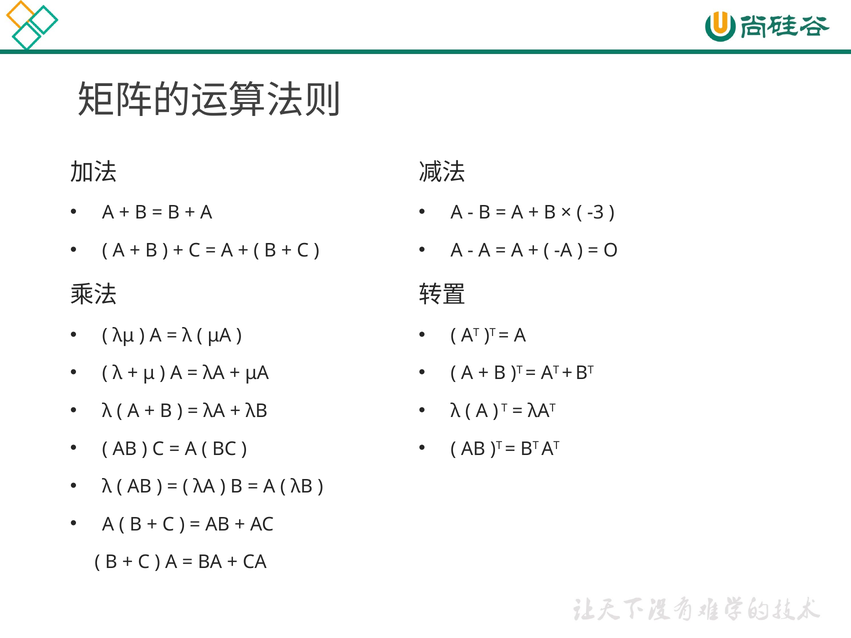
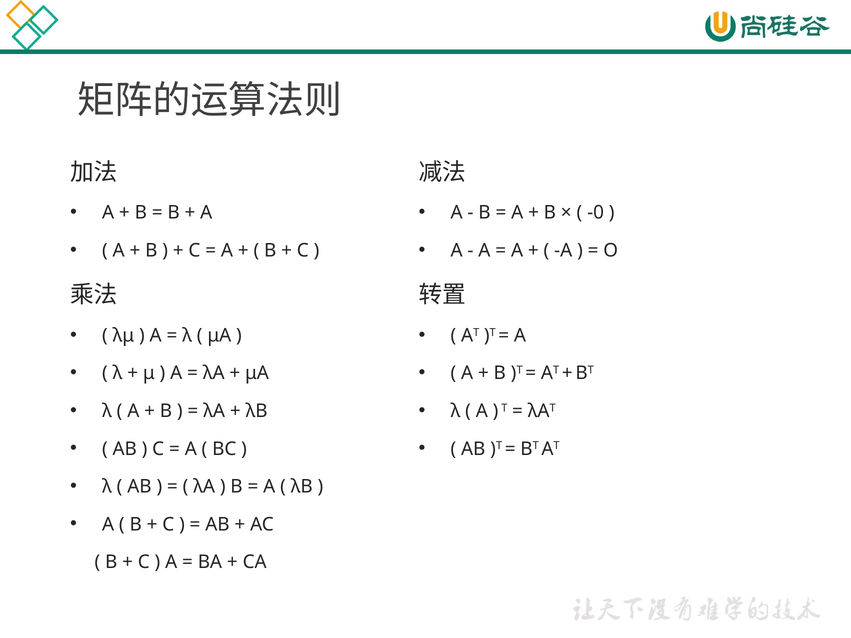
-3: -3 -> -0 (596, 213)
